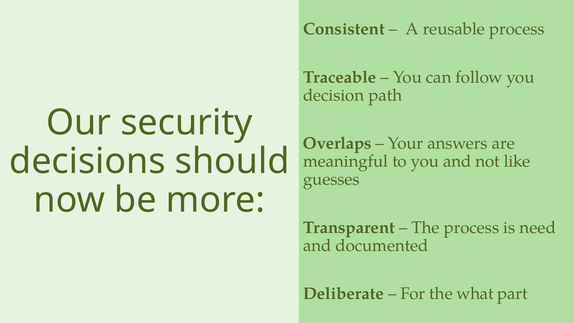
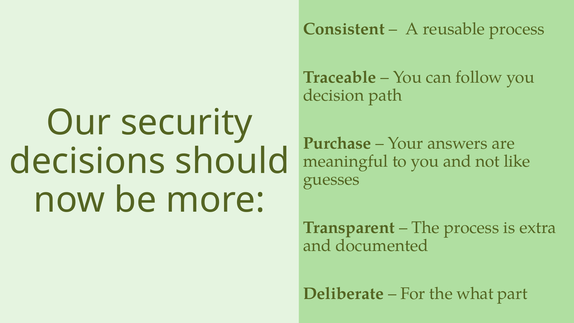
Overlaps: Overlaps -> Purchase (337, 143)
need: need -> extra (538, 227)
